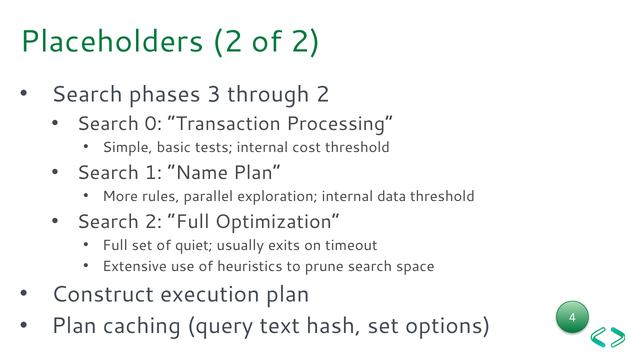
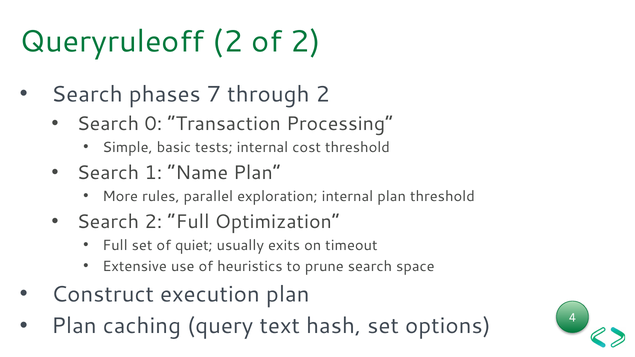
Placeholders: Placeholders -> Queryruleoff (112, 42)
3: 3 -> 7 (214, 94)
internal data: data -> plan (392, 196)
